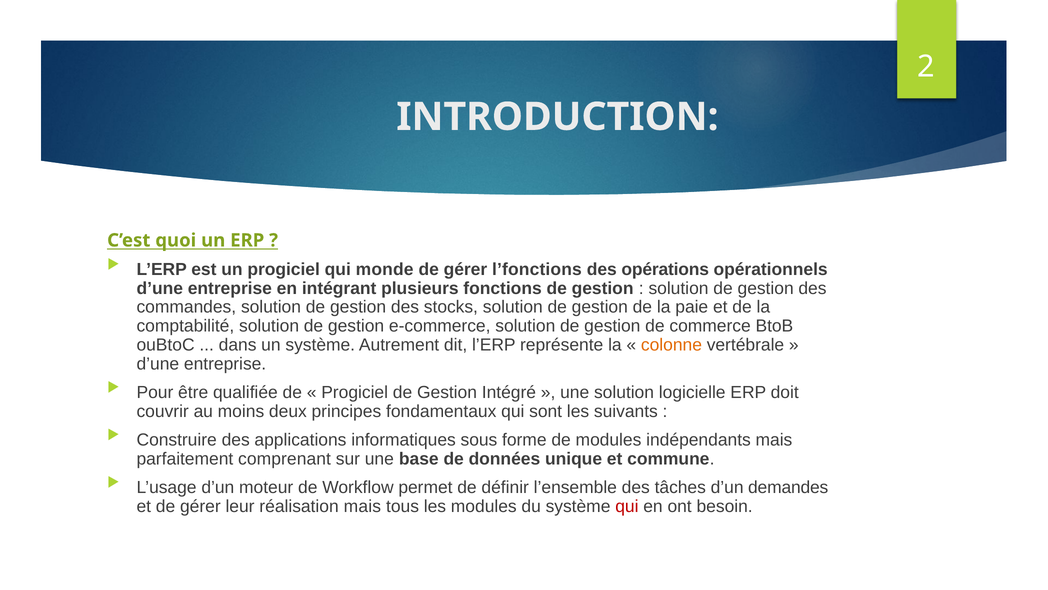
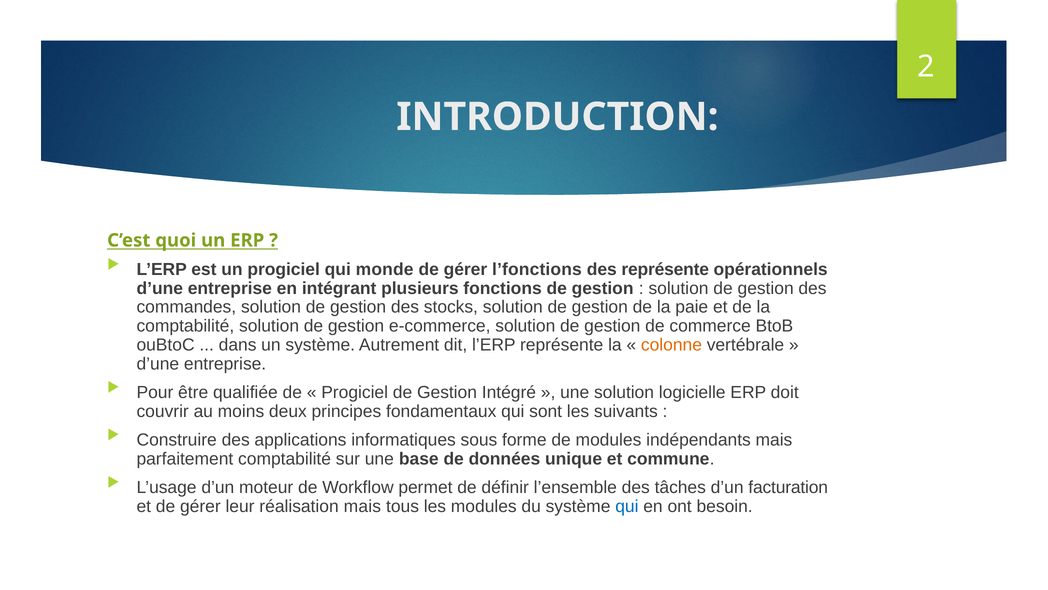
des opérations: opérations -> représente (665, 269)
parfaitement comprenant: comprenant -> comptabilité (285, 459)
demandes: demandes -> facturation (788, 487)
qui colour: red -> blue (627, 506)
